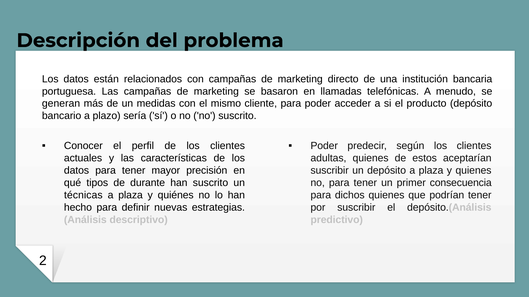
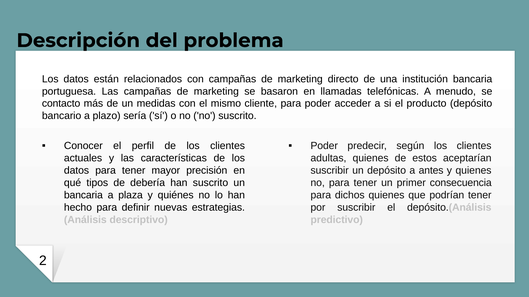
generan: generan -> contacto (61, 104)
depósito a plaza: plaza -> antes (431, 171)
durante: durante -> debería (148, 183)
técnicas: técnicas -> bancaria (83, 195)
